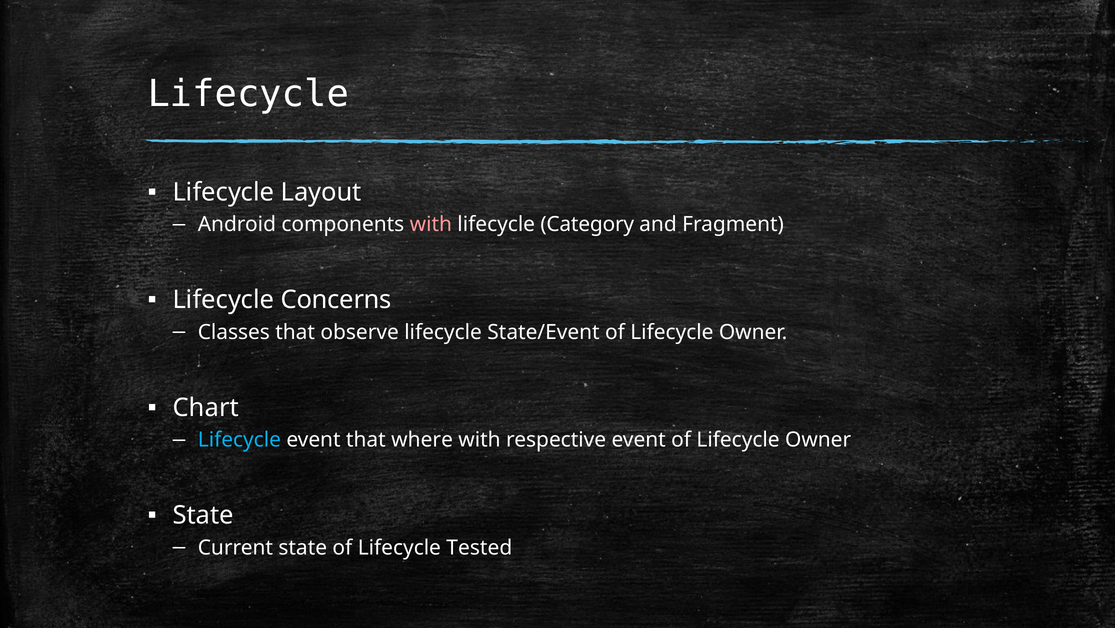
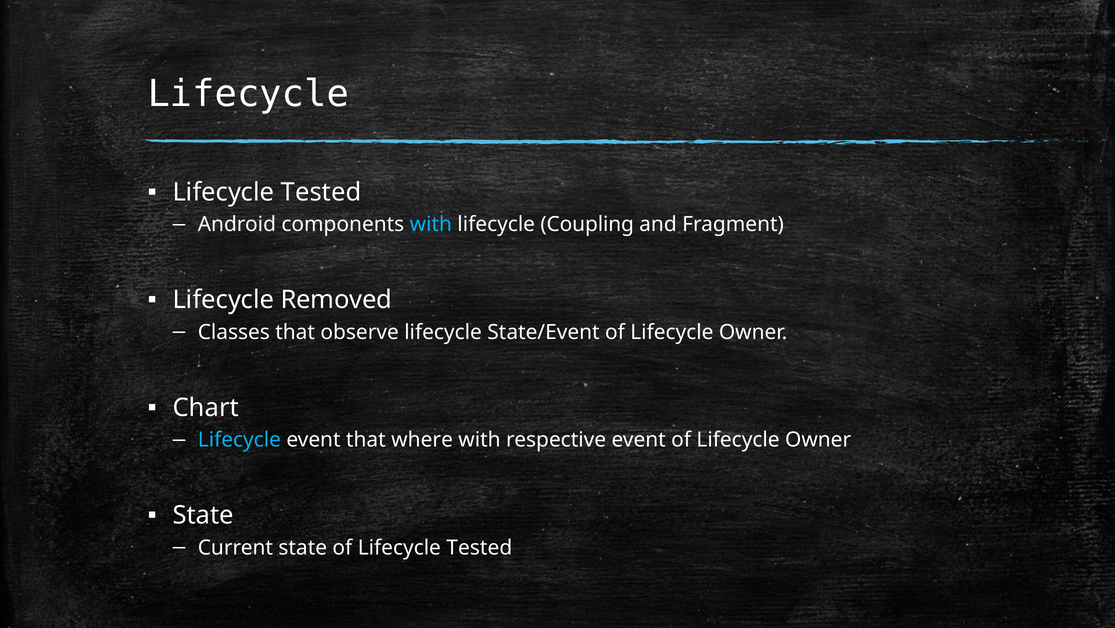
Layout: Layout -> Tested (321, 192)
with colour: pink -> light blue (431, 224)
Category: Category -> Coupling (587, 224)
Concerns: Concerns -> Removed (336, 300)
